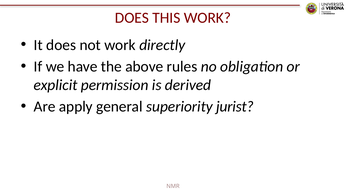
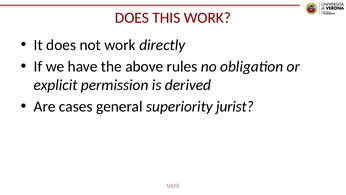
apply: apply -> cases (76, 106)
